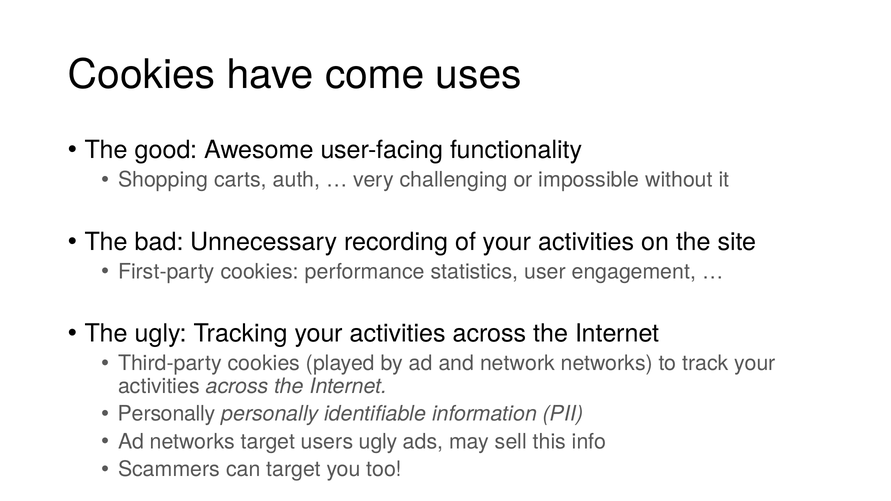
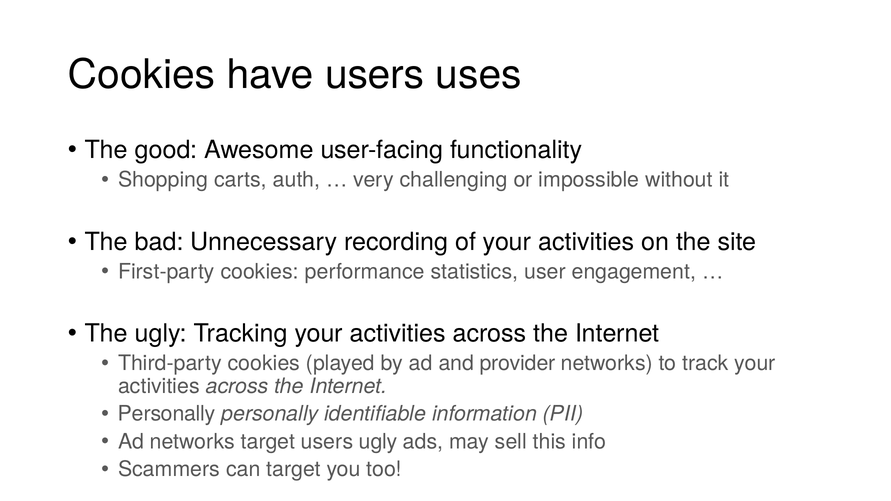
have come: come -> users (375, 75)
network: network -> provider (518, 363)
